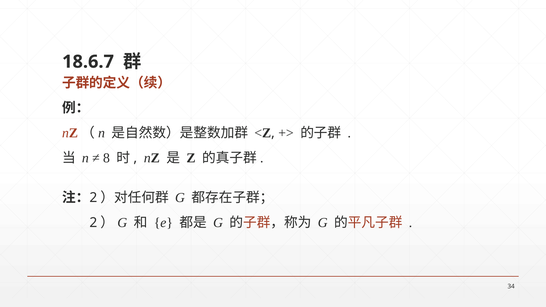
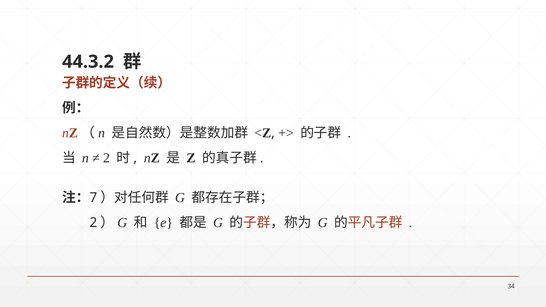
18.6.7: 18.6.7 -> 44.3.2 (88, 62)
8: 8 -> 2 (106, 158)
2: 2 -> 7 (93, 198)
